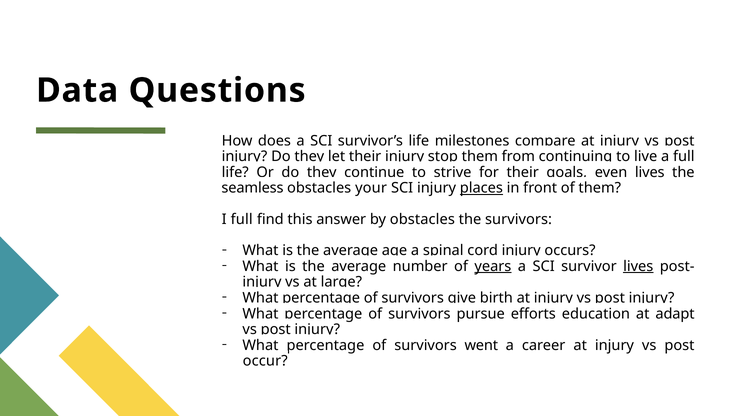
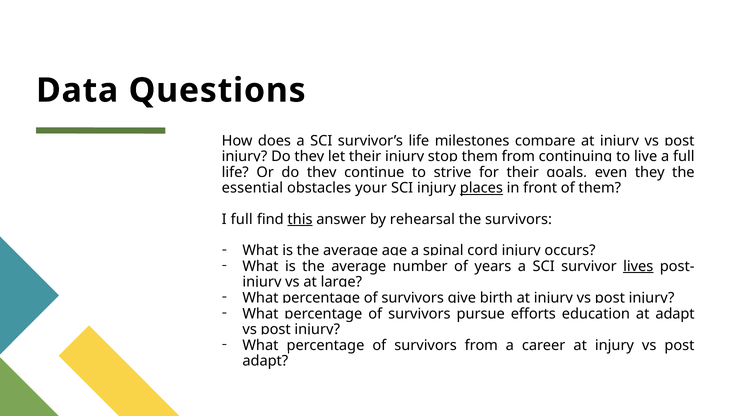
lives: lives -> they (650, 172)
seamless: seamless -> essential (252, 188)
this underline: none -> present (300, 219)
by obstacles: obstacles -> rehearsal (422, 219)
years underline: present -> none (493, 266)
survivors went: went -> from (481, 345)
occur: occur -> adapt (265, 361)
